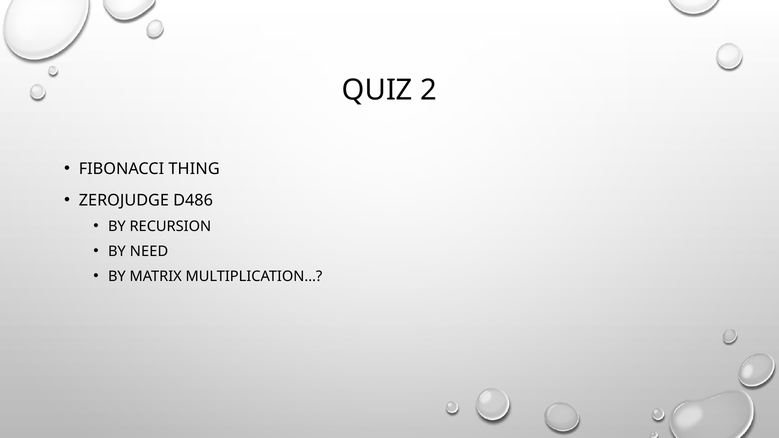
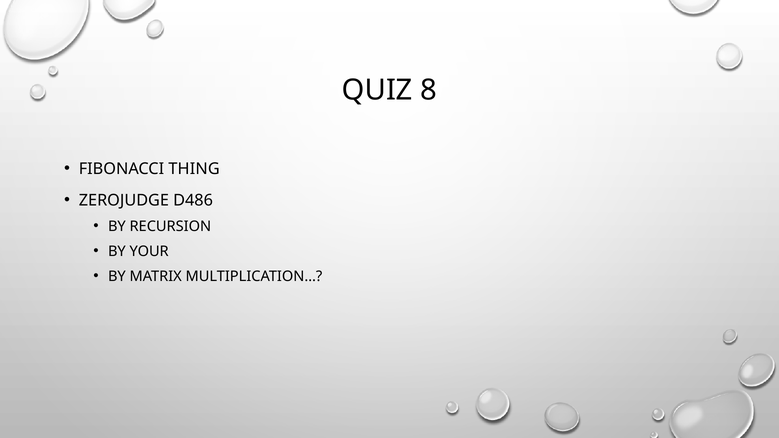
2: 2 -> 8 (429, 90)
NEED: NEED -> YOUR (149, 251)
